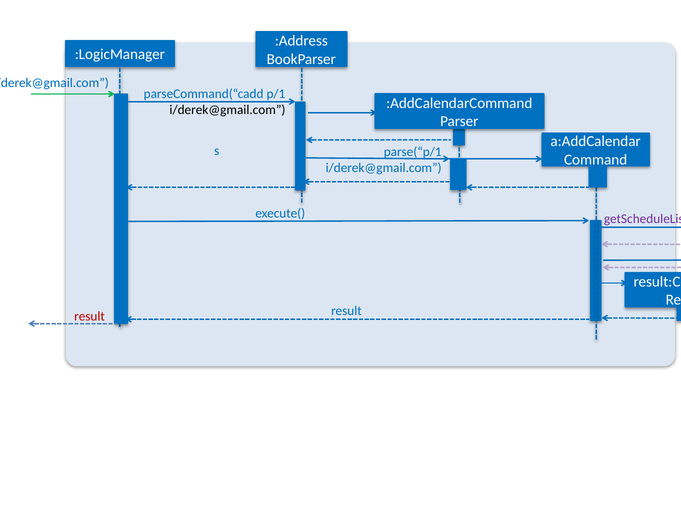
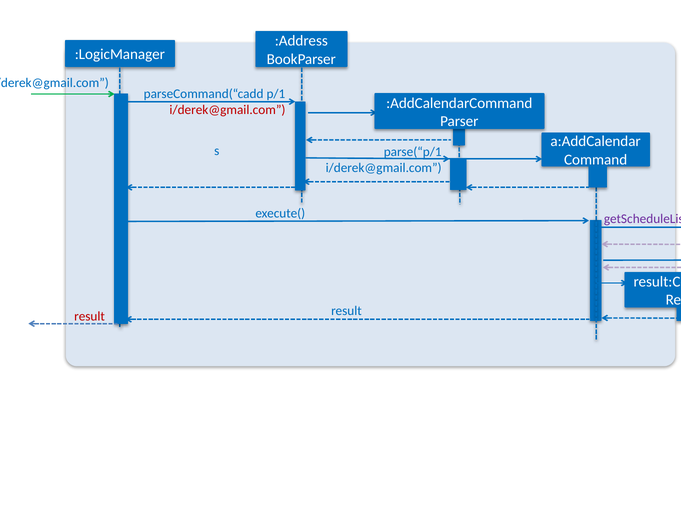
i/derek@gmail.com colour: black -> red (227, 110)
